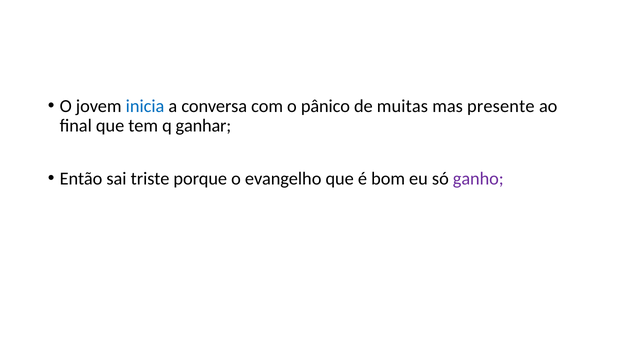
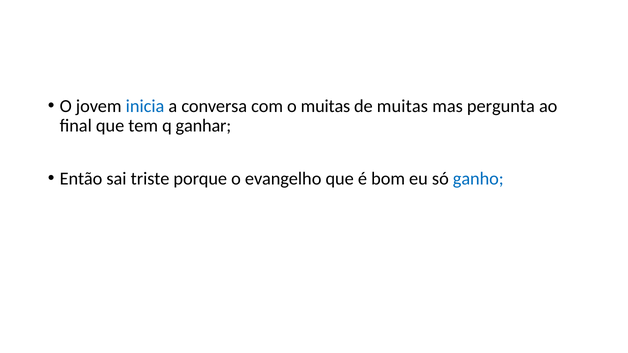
o pânico: pânico -> muitas (325, 106)
presente: presente -> pergunta (501, 106)
ganho colour: purple -> blue (478, 179)
